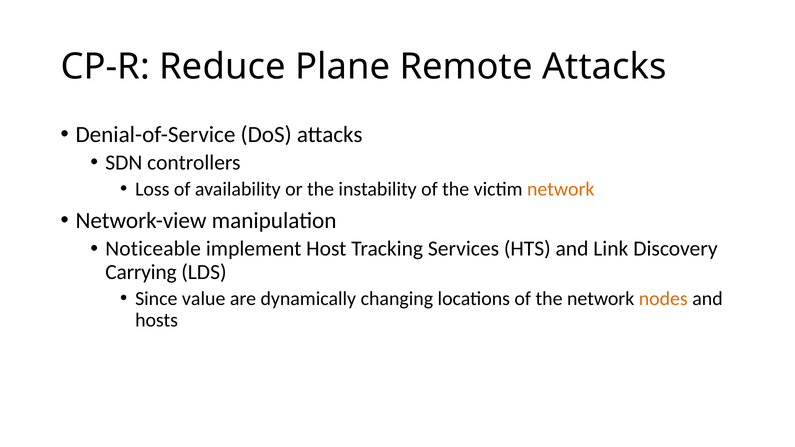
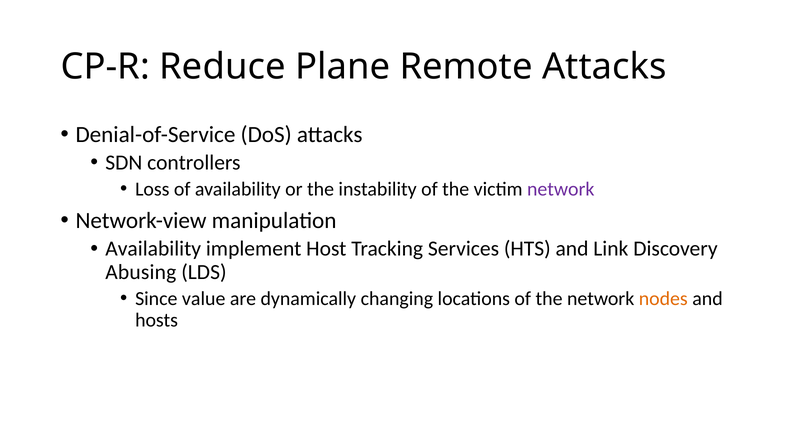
network colour: orange -> purple (561, 189)
Noticeable: Noticeable -> Availability (153, 249)
Carrying: Carrying -> Abusing (141, 272)
